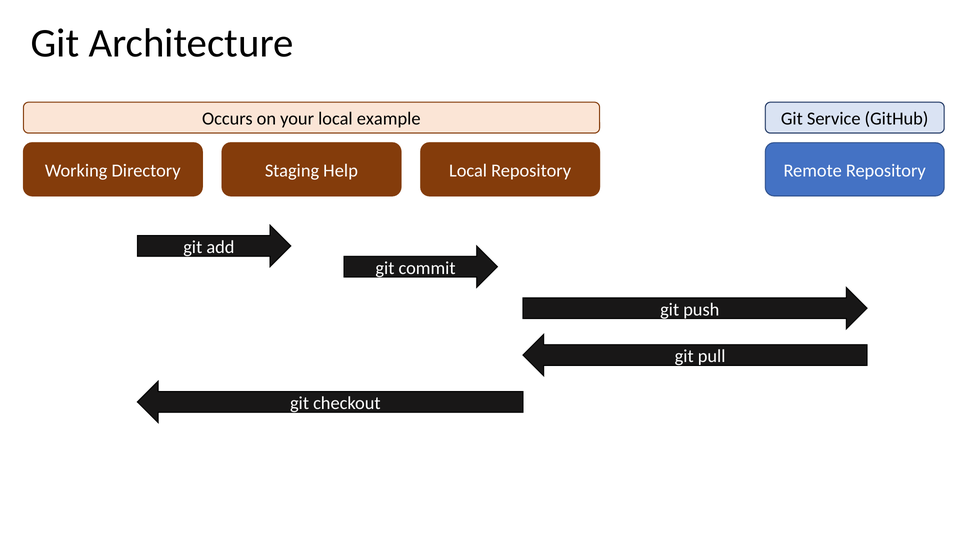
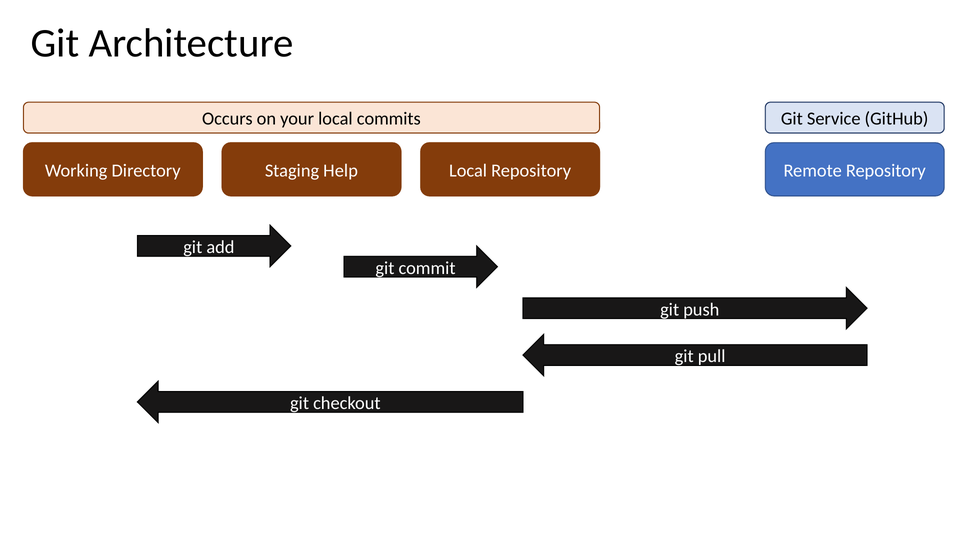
example: example -> commits (389, 119)
